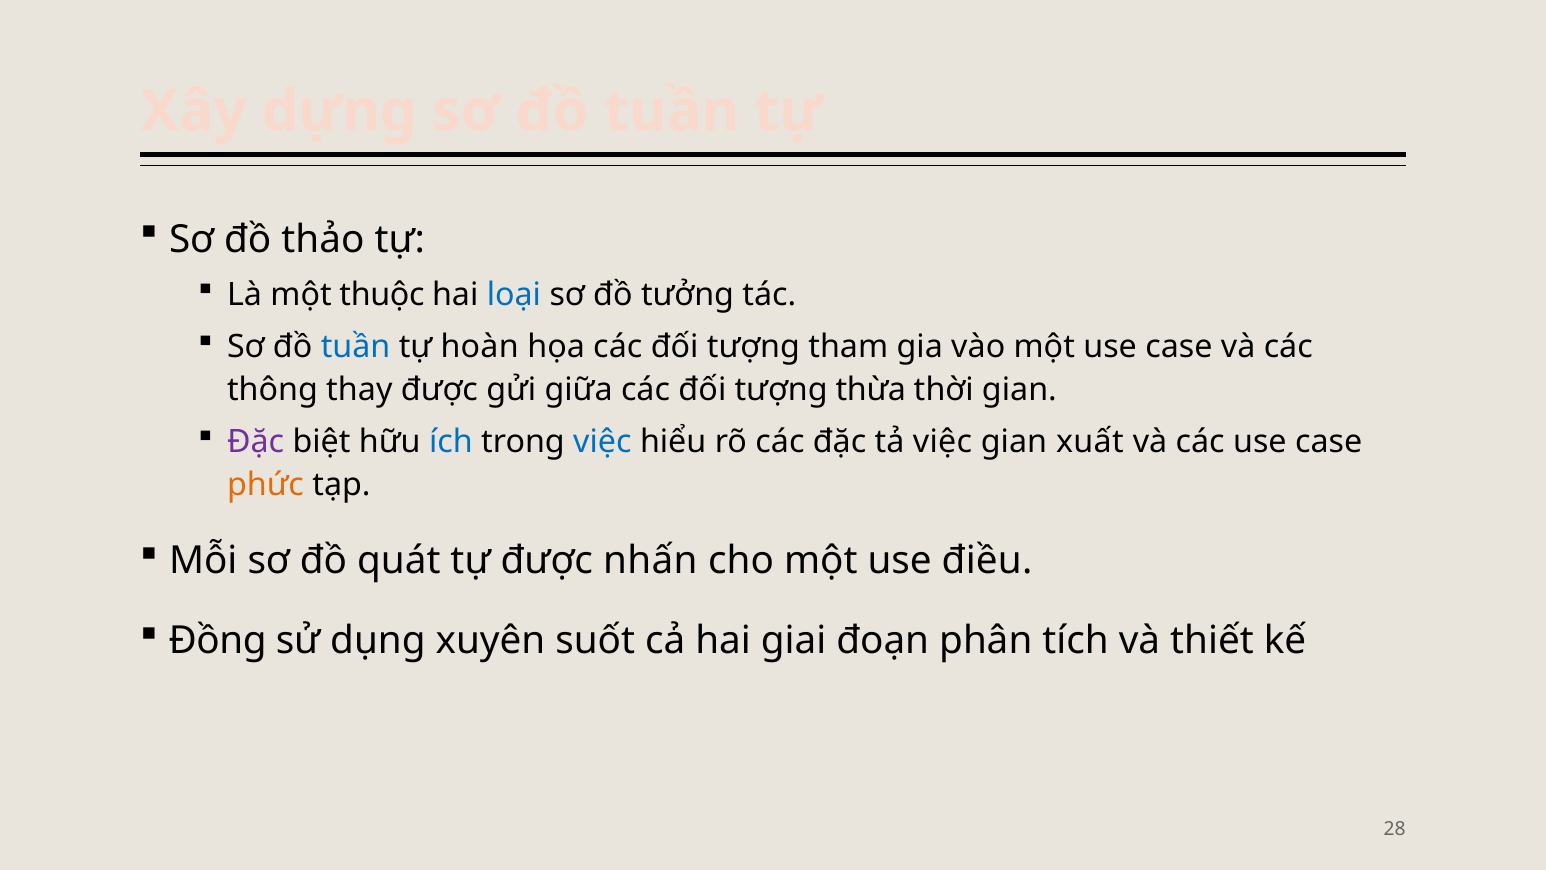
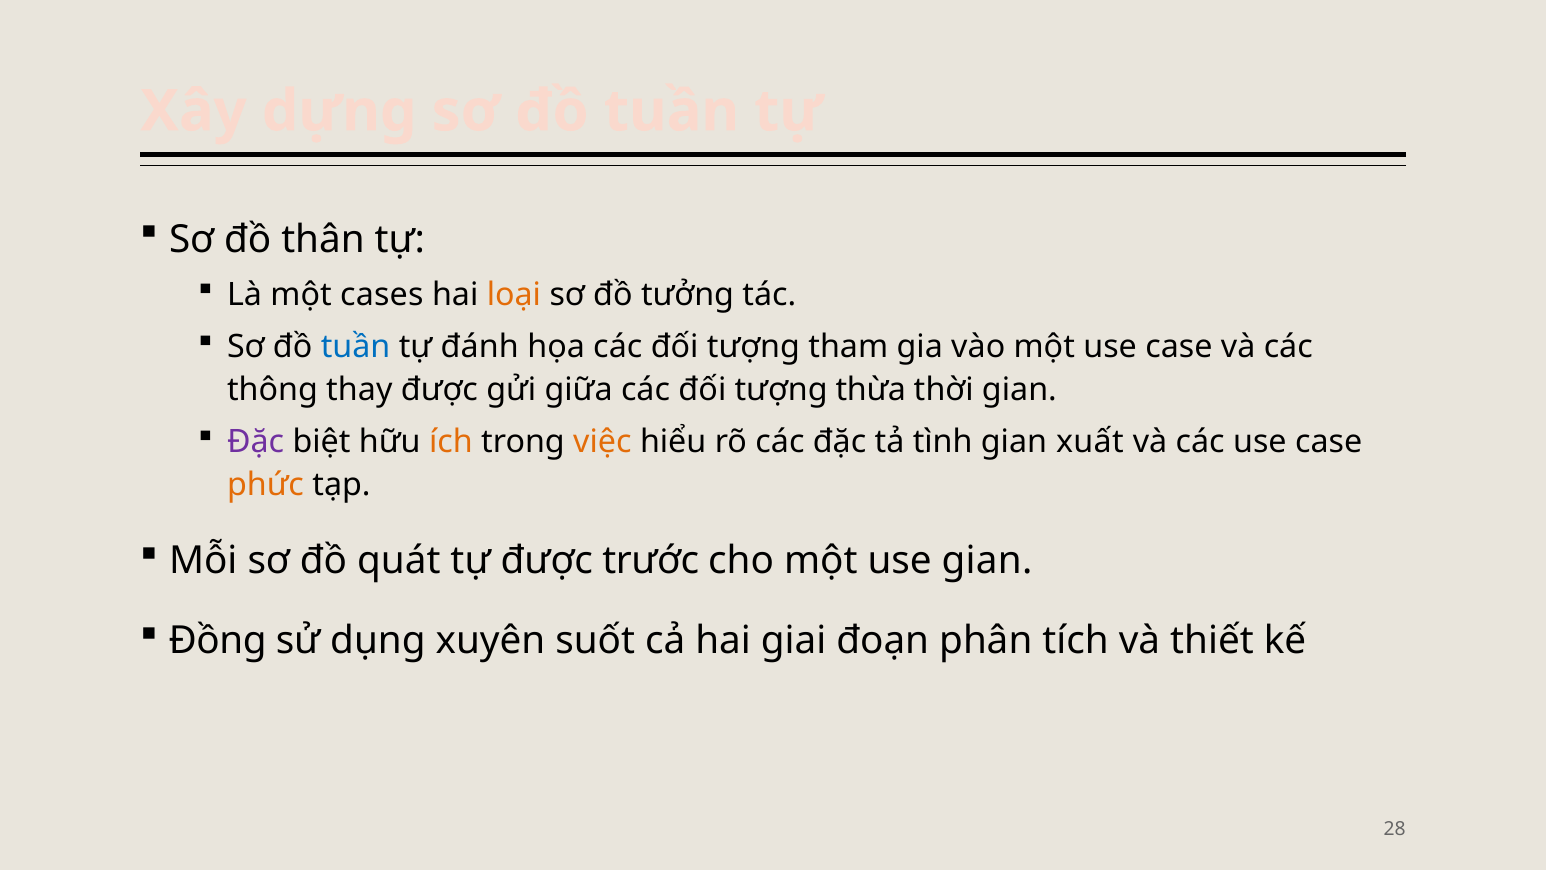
thảo: thảo -> thân (323, 239)
thuộc: thuộc -> cases (382, 295)
loại colour: blue -> orange (514, 295)
hoàn: hoàn -> đánh (480, 347)
ích colour: blue -> orange (451, 442)
việc colour: blue -> orange (602, 442)
tả việc: việc -> tình (943, 442)
nhấn: nhấn -> trước (651, 561)
use điều: điều -> gian (987, 561)
